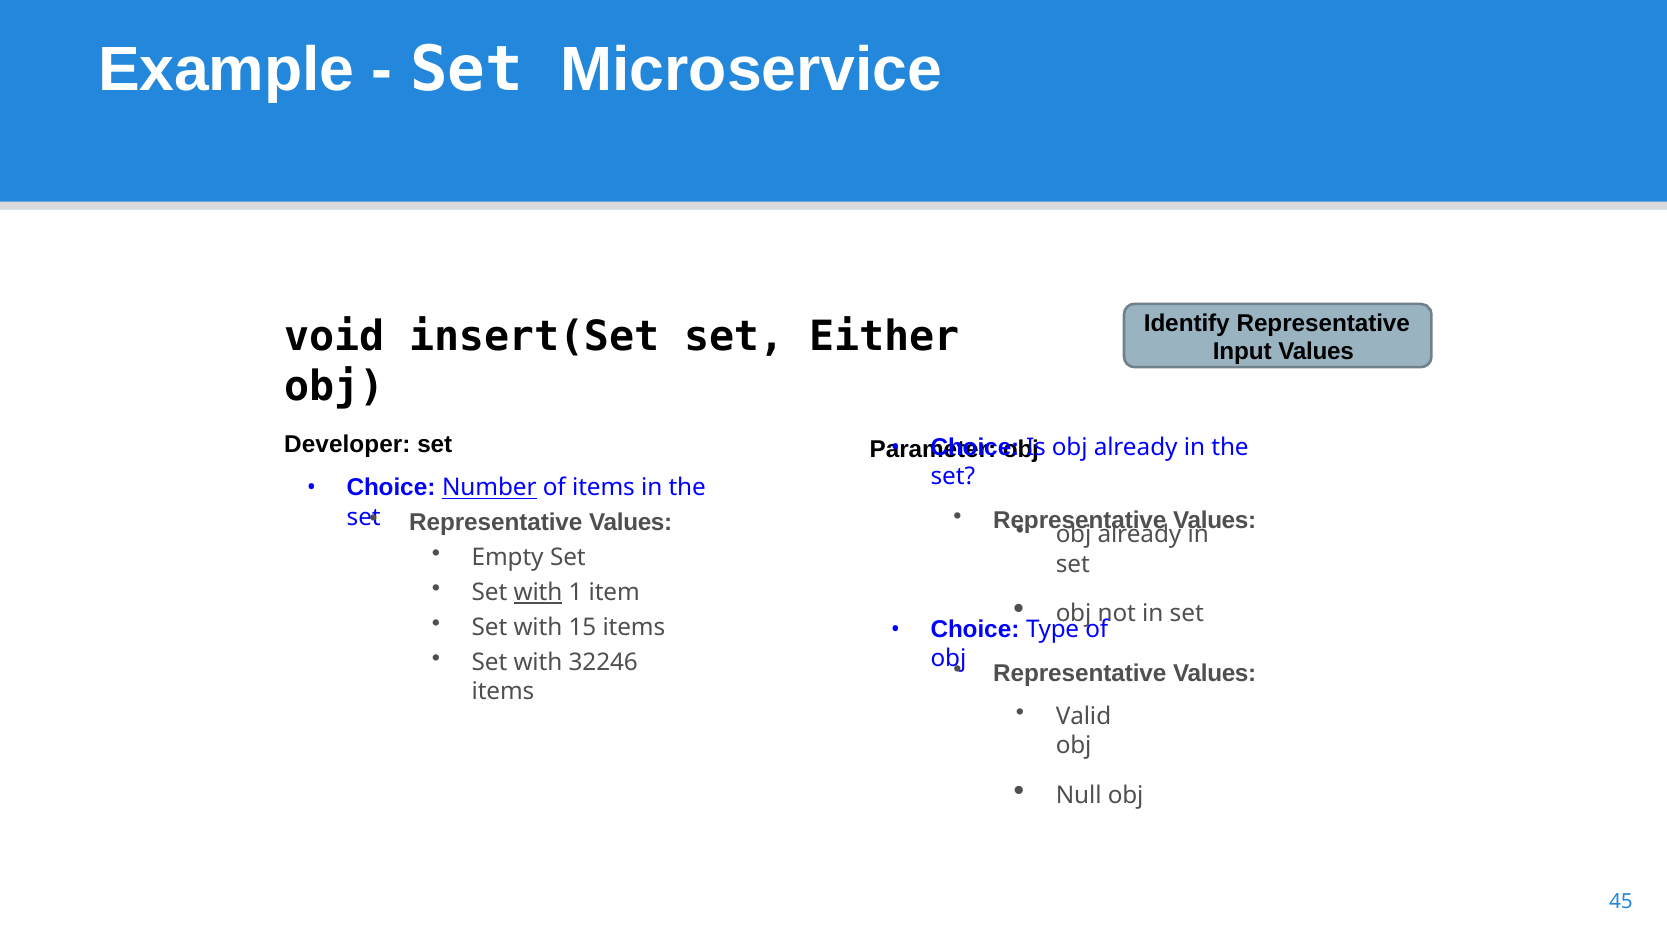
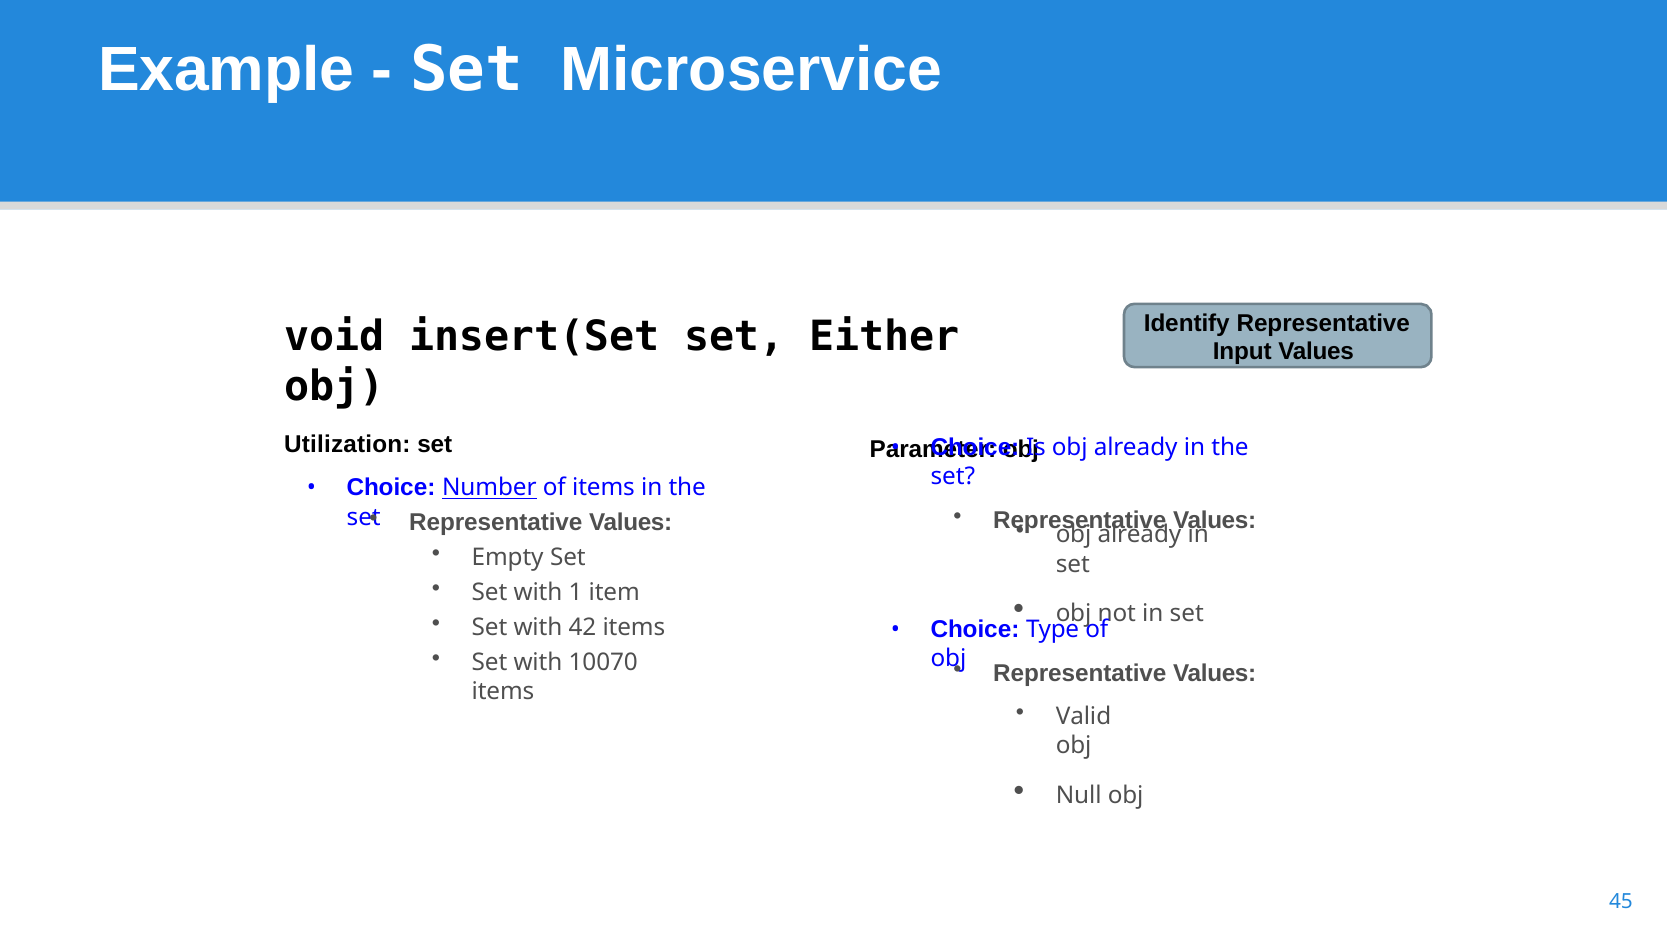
Developer: Developer -> Utilization (347, 445)
with underline: present -> none (538, 593)
15: 15 -> 42 (583, 628)
32246: 32246 -> 10070 (603, 663)
